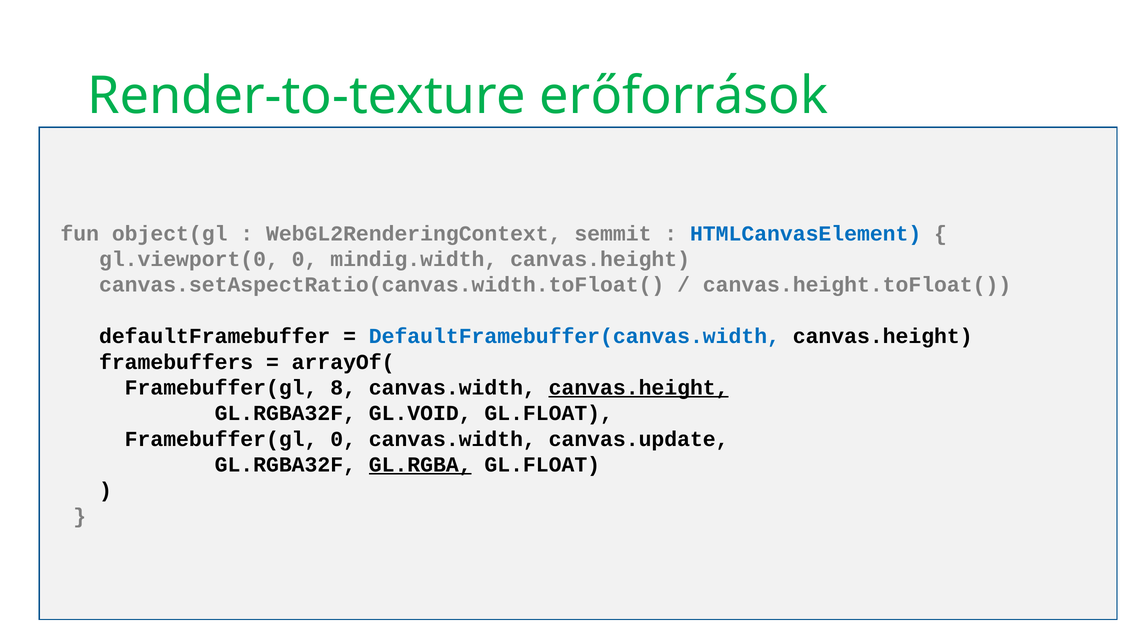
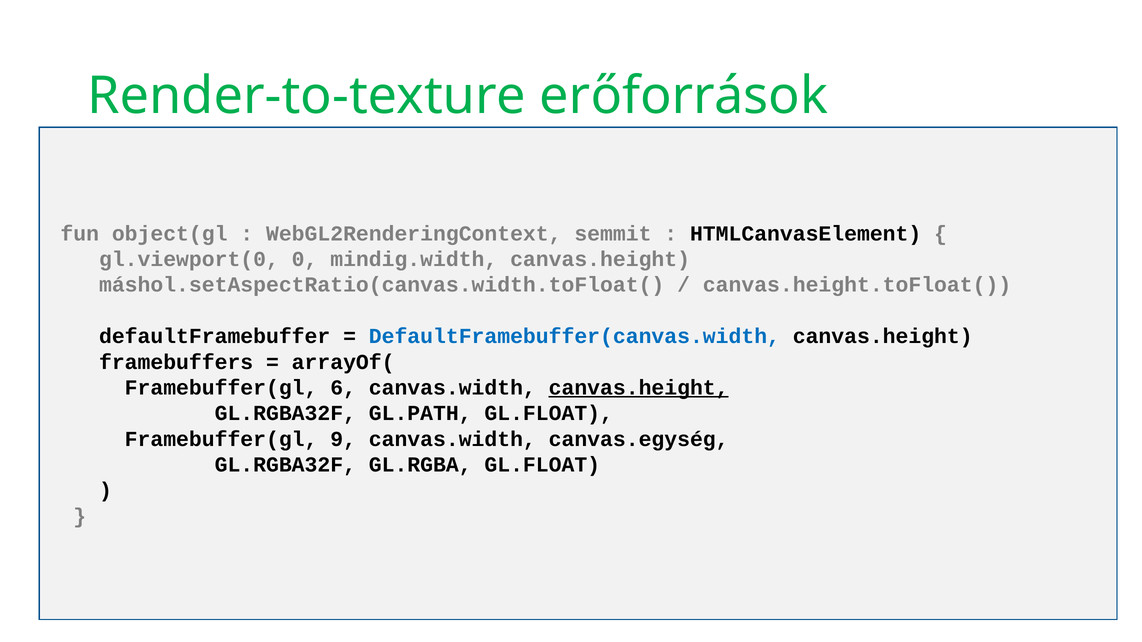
HTMLCanvasElement colour: blue -> black (806, 234)
canvas.setAspectRatio(canvas.width.toFloat(: canvas.setAspectRatio(canvas.width.toFloat( -> máshol.setAspectRatio(canvas.width.toFloat( (382, 285)
8: 8 -> 6 (343, 388)
GL.VOID: GL.VOID -> GL.PATH (420, 414)
Framebuffer(gl 0: 0 -> 9 (343, 439)
canvas.update: canvas.update -> canvas.egység (639, 439)
GL.RGBA underline: present -> none (420, 465)
